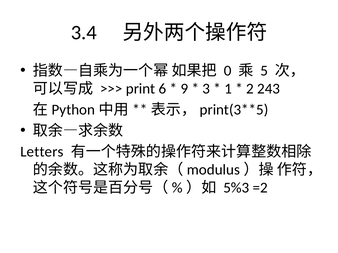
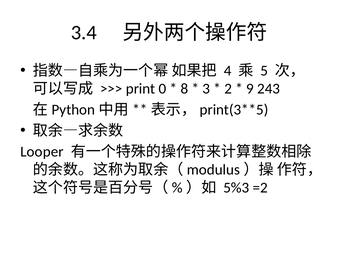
0: 0 -> 4 (228, 71)
6: 6 -> 0 (162, 89)
9: 9 -> 8 (184, 89)
1: 1 -> 2 (228, 89)
2: 2 -> 9 (250, 89)
Letters: Letters -> Looper (42, 152)
